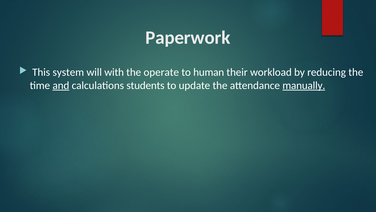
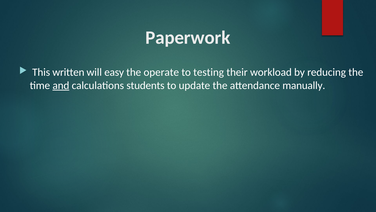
system: system -> written (68, 72)
with: with -> easy (114, 72)
human: human -> testing (209, 72)
manually underline: present -> none (304, 85)
